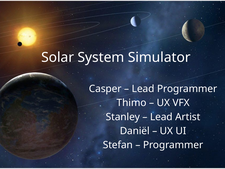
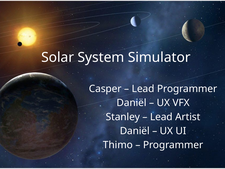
Thimo: Thimo -> Daniël (132, 103)
Stefan: Stefan -> Thimo (118, 145)
